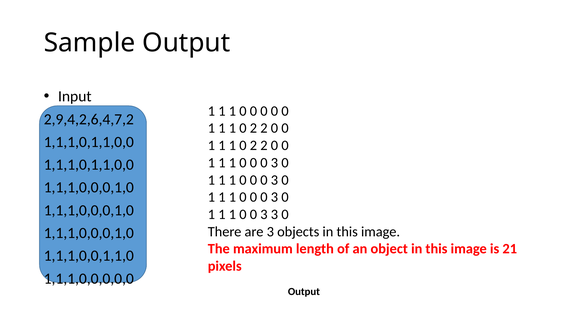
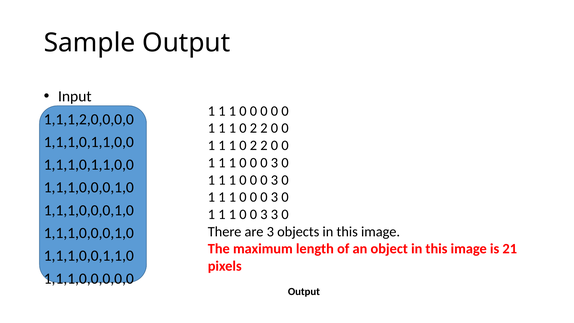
2,9,4,2,6,4,7,2: 2,9,4,2,6,4,7,2 -> 1,1,1,2,0,0,0,0 (89, 119)
